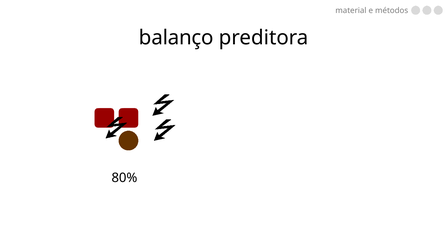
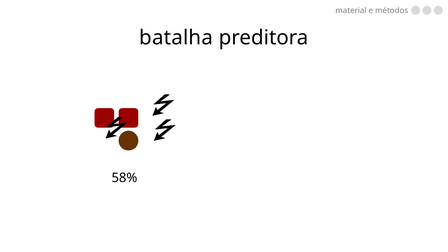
balanço: balanço -> batalha (176, 38)
80%: 80% -> 58% (124, 178)
